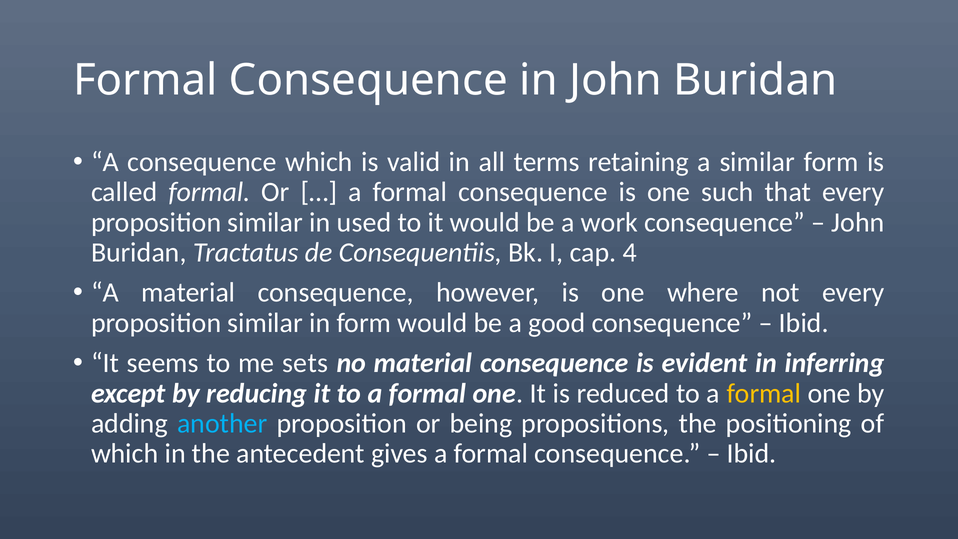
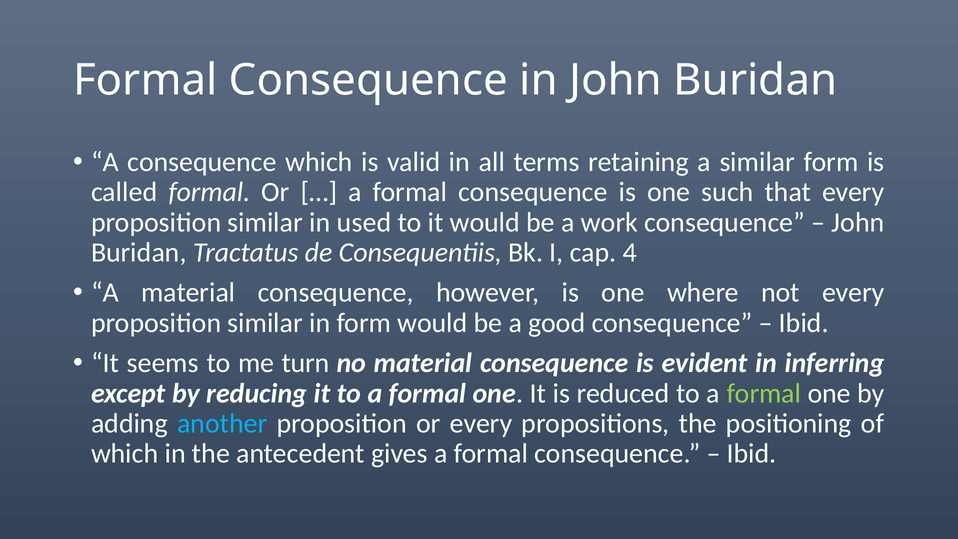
sets: sets -> turn (305, 363)
formal colour: yellow -> light green (764, 393)
or being: being -> every (481, 423)
